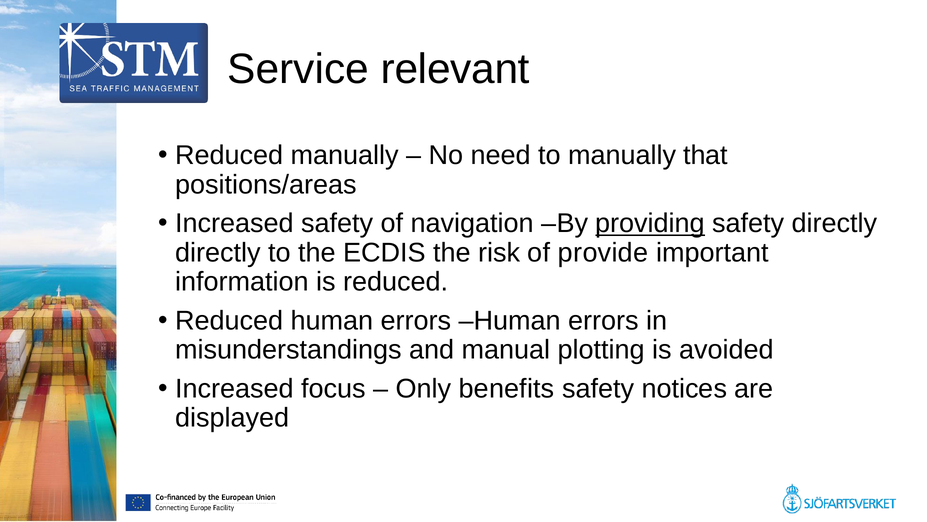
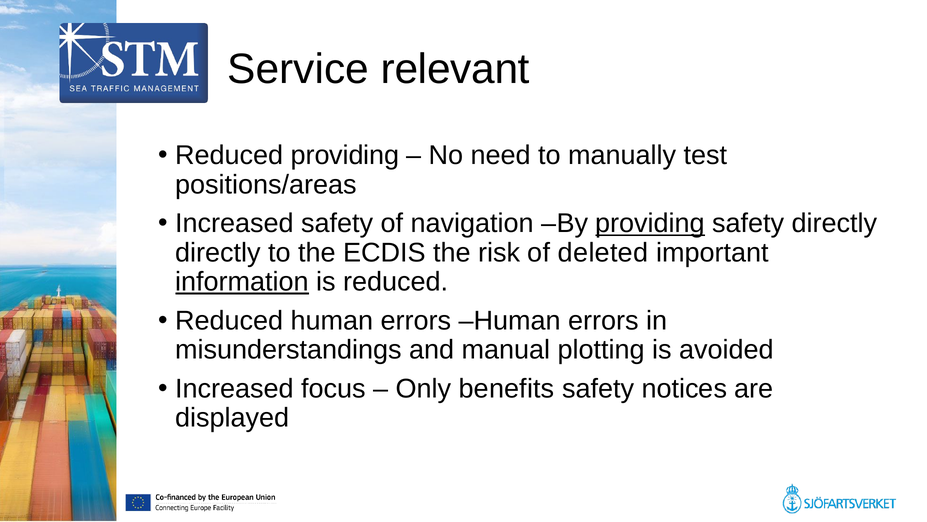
Reduced manually: manually -> providing (345, 155)
that: that -> test (705, 155)
provide: provide -> deleted (603, 252)
information underline: none -> present (242, 281)
